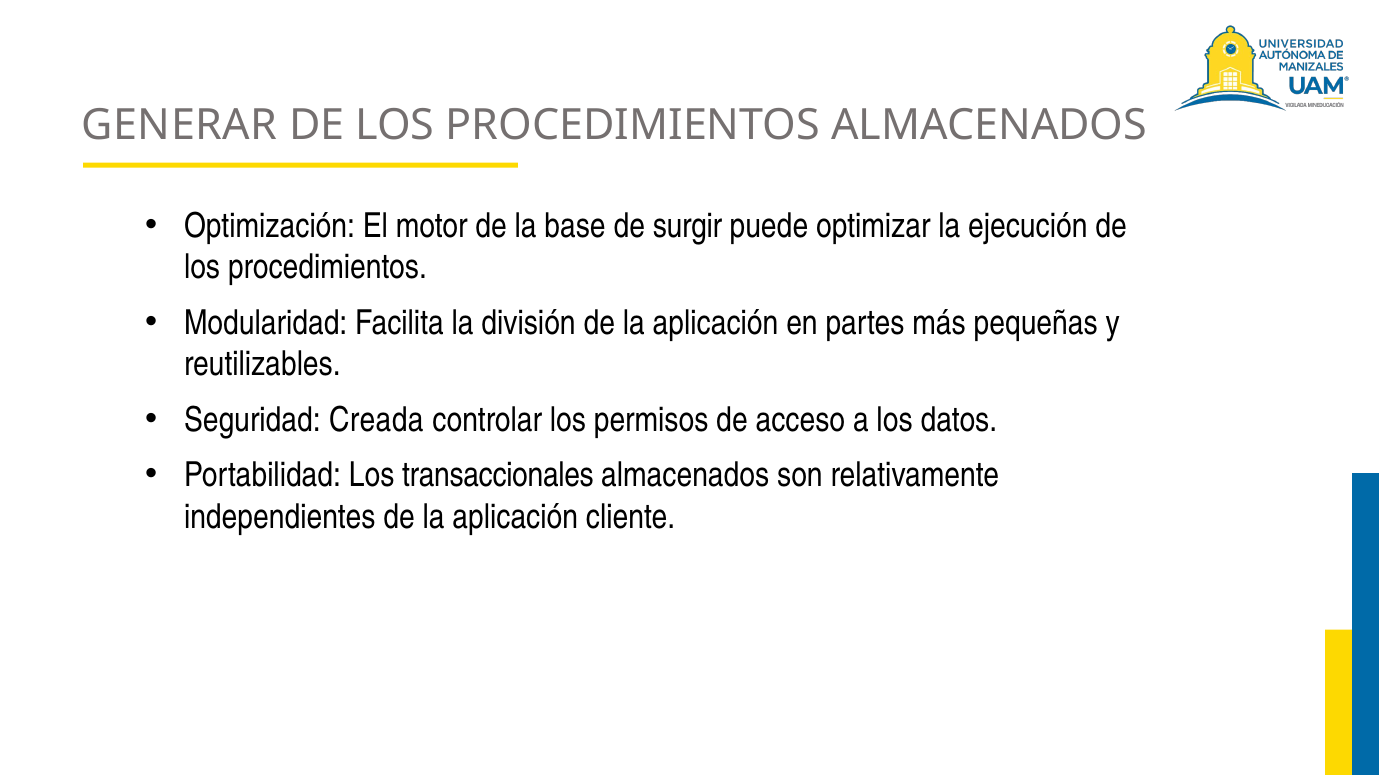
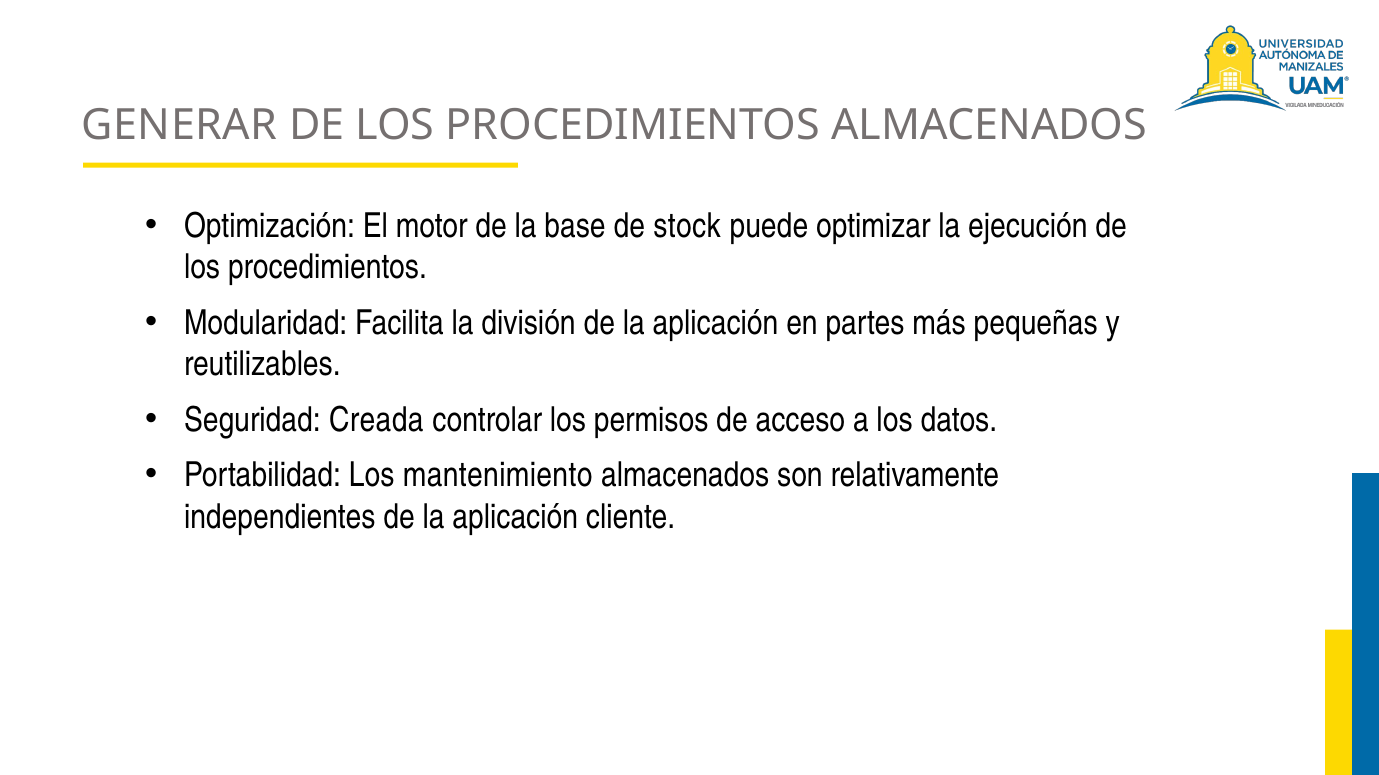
surgir: surgir -> stock (687, 226)
transaccionales: transaccionales -> mantenimiento (498, 476)
